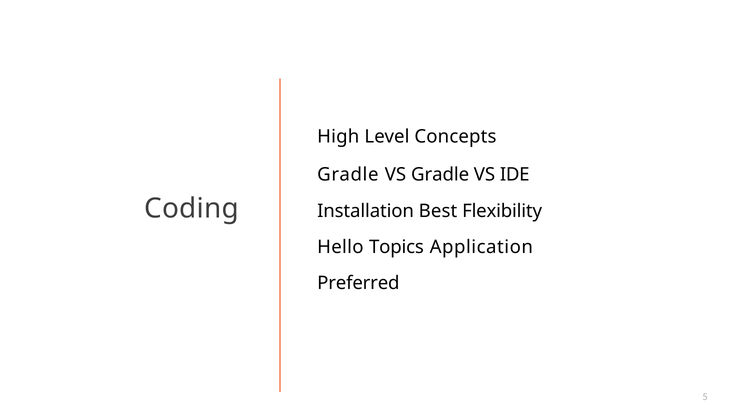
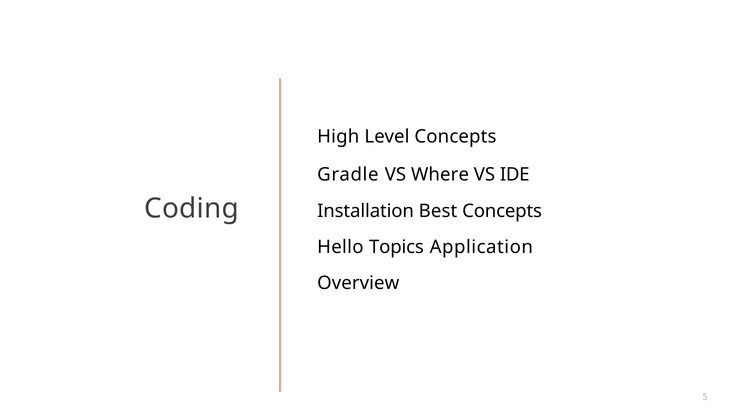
VS Gradle: Gradle -> Where (440, 175)
Best Flexibility: Flexibility -> Concepts (502, 211)
Preferred: Preferred -> Overview (358, 283)
